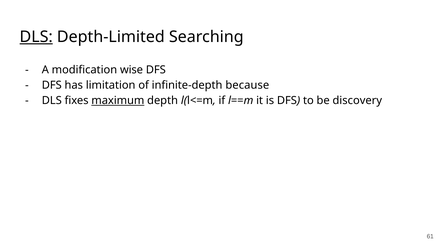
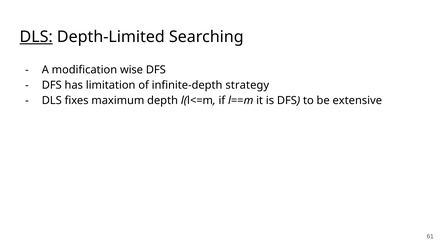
because: because -> strategy (247, 85)
maximum underline: present -> none (118, 100)
discovery: discovery -> extensive (357, 100)
